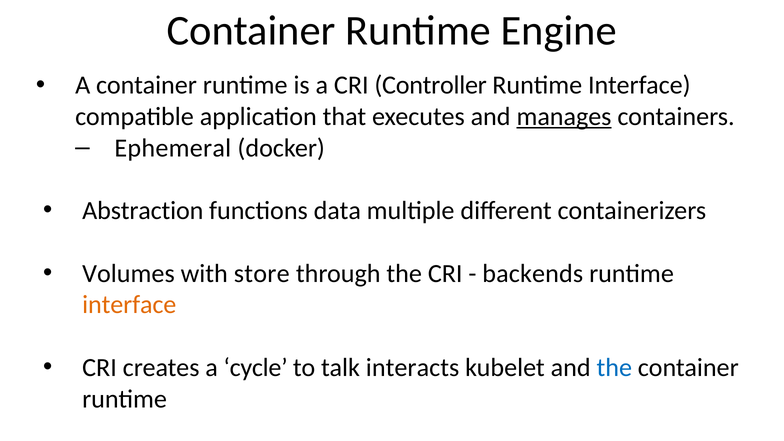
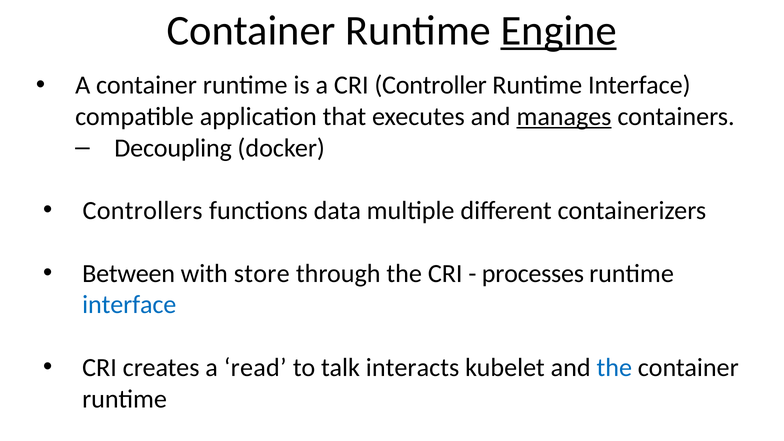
Engine underline: none -> present (559, 31)
Ephemeral: Ephemeral -> Decoupling (173, 148)
Abstraction: Abstraction -> Controllers (143, 211)
Volumes: Volumes -> Between (129, 273)
backends: backends -> processes (533, 273)
interface colour: orange -> blue (129, 305)
cycle: cycle -> read (255, 368)
